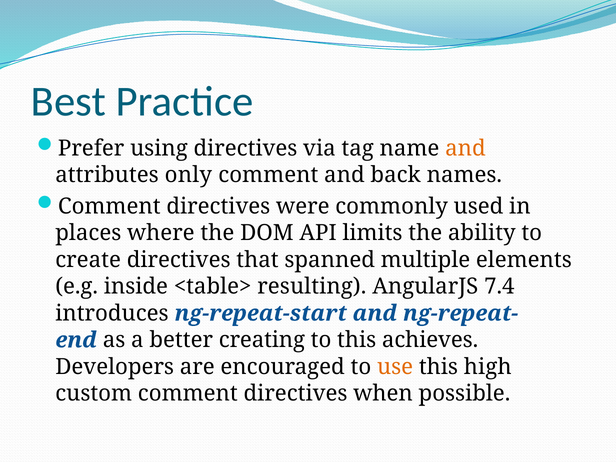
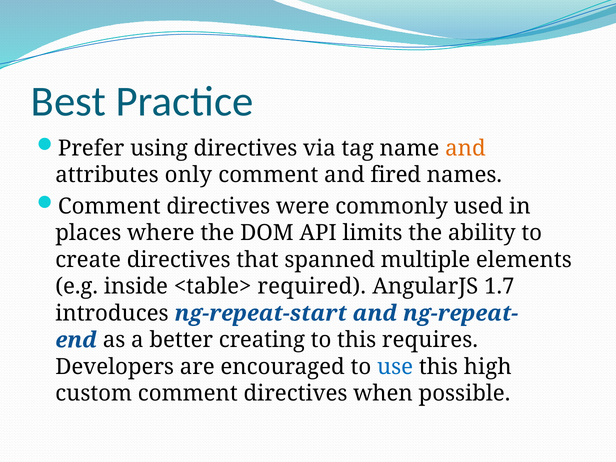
back: back -> fired (396, 175)
resulting: resulting -> required (312, 287)
7.4: 7.4 -> 1.7 (499, 287)
achieves: achieves -> requires (430, 340)
use colour: orange -> blue (395, 367)
